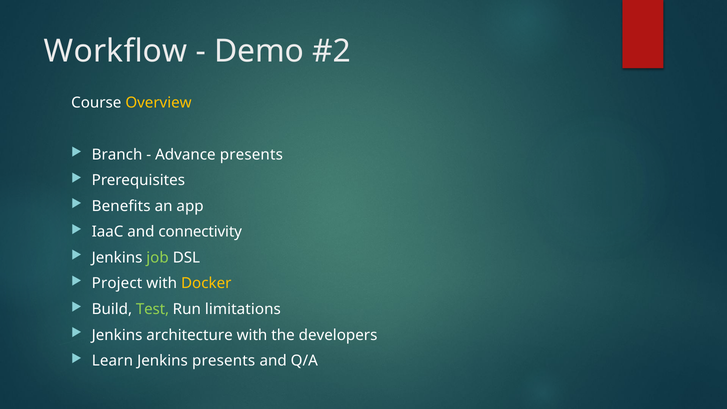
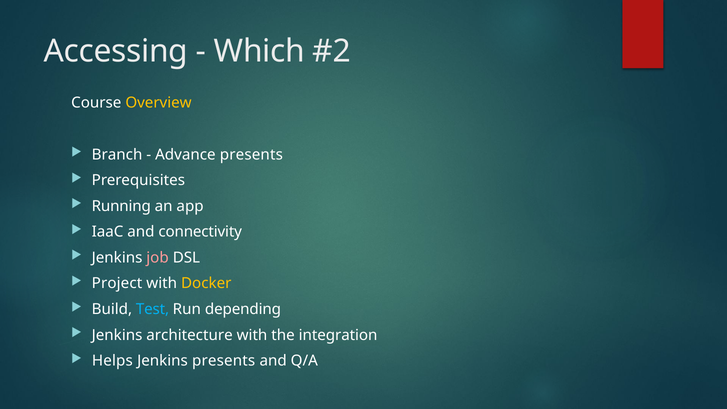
Workflow: Workflow -> Accessing (116, 51)
Demo: Demo -> Which (259, 51)
Benefits: Benefits -> Running (121, 206)
job colour: light green -> pink (158, 258)
Test colour: light green -> light blue (153, 309)
limitations: limitations -> depending (243, 309)
developers: developers -> integration (338, 335)
Learn: Learn -> Helps (112, 361)
